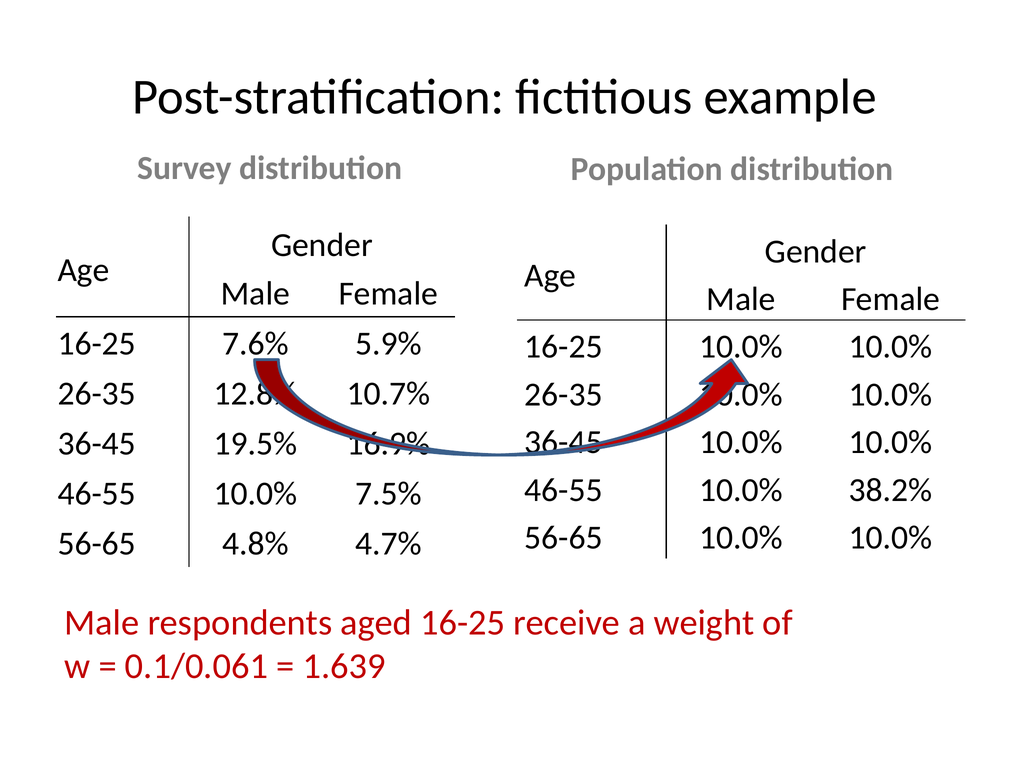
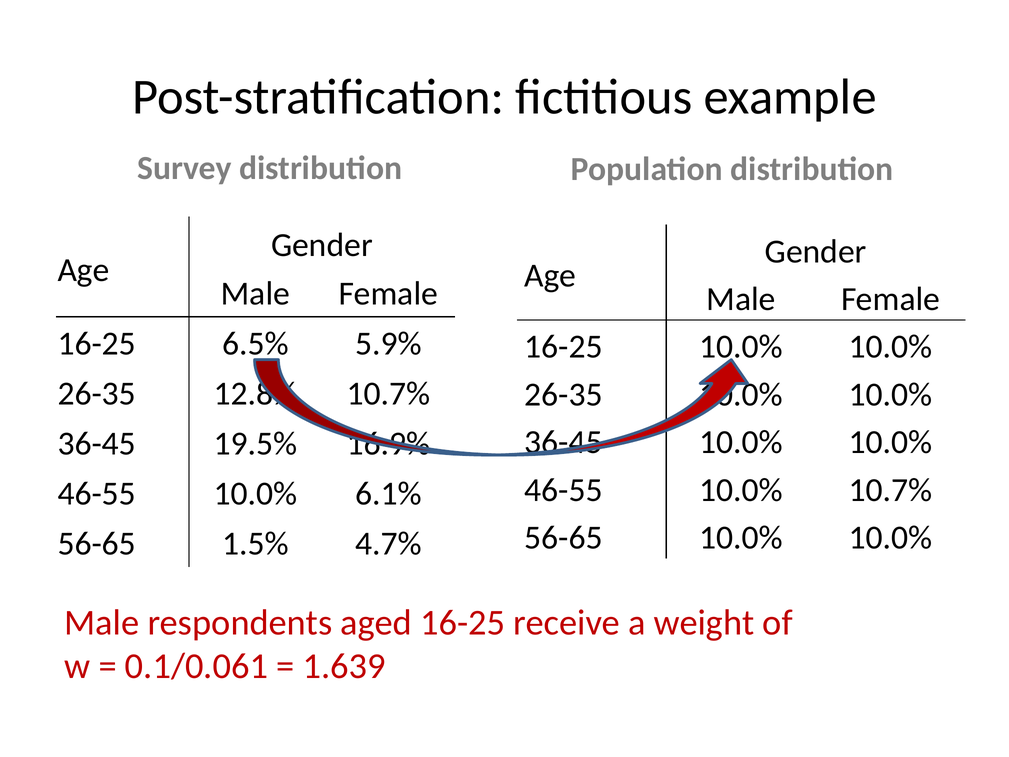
7.6%: 7.6% -> 6.5% (255, 344)
10.0% 38.2%: 38.2% -> 10.7% (891, 490)
7.5%: 7.5% -> 6.1% (388, 494)
4.8%: 4.8% -> 1.5% (255, 544)
